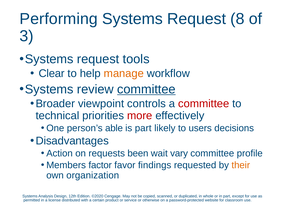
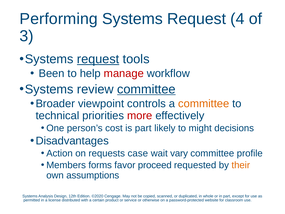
8: 8 -> 4 (237, 19)
request underline: none -> present (98, 59)
Clear: Clear -> Been (52, 73)
manage colour: orange -> red (124, 73)
committee colour: red -> orange (204, 103)
able: able -> cost (114, 128)
users: users -> might (200, 128)
been: been -> case (138, 153)
factor: factor -> forms (100, 165)
findings: findings -> proceed (155, 165)
organization: organization -> assumptions (93, 175)
